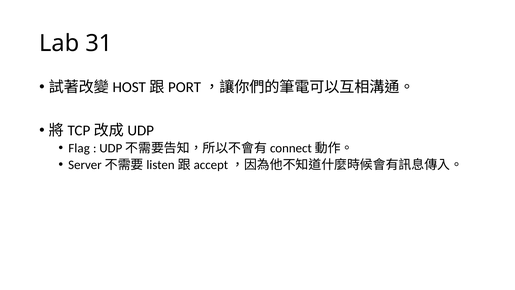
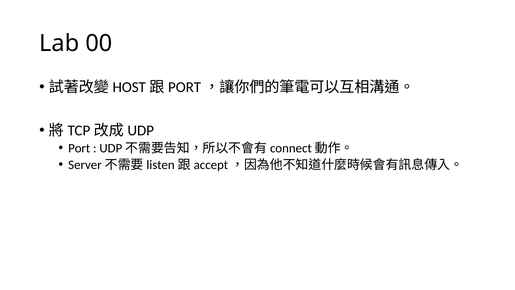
31: 31 -> 00 (99, 43)
Flag: Flag -> Port (79, 148)
